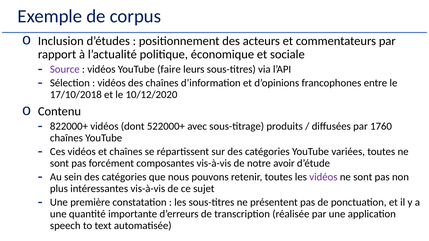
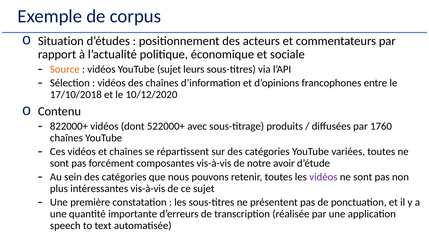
Inclusion: Inclusion -> Situation (61, 41)
Source colour: purple -> orange (65, 69)
YouTube faire: faire -> sujet (169, 69)
